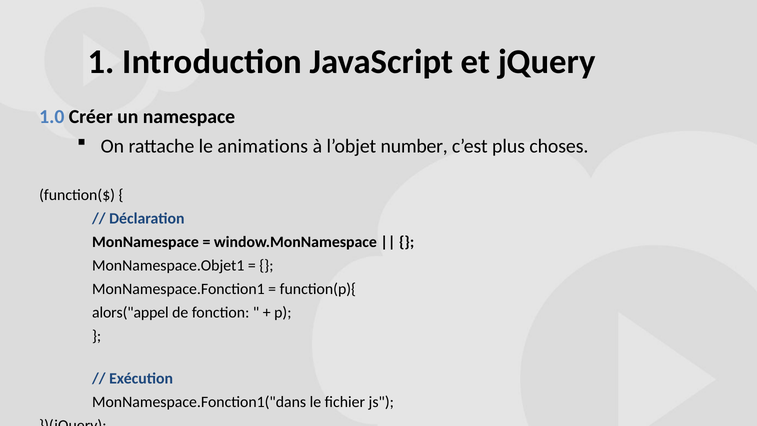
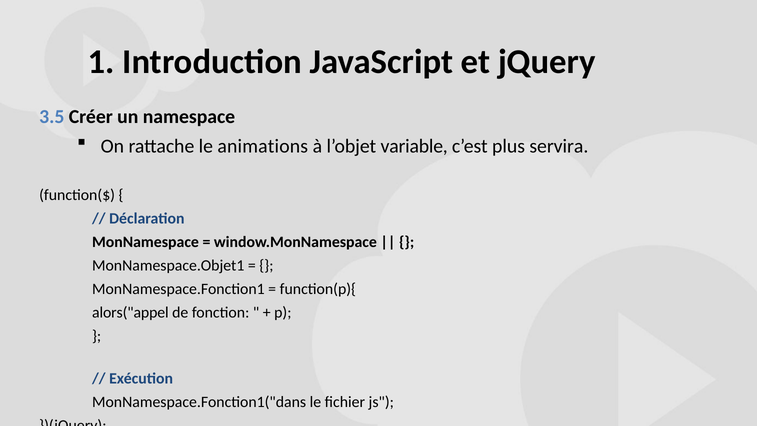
1.0: 1.0 -> 3.5 (52, 117)
number: number -> variable (414, 146)
choses: choses -> servira (559, 146)
